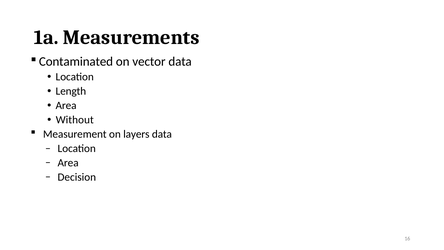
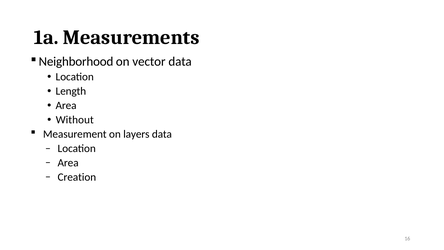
Contaminated: Contaminated -> Neighborhood (76, 62)
Decision: Decision -> Creation (77, 177)
